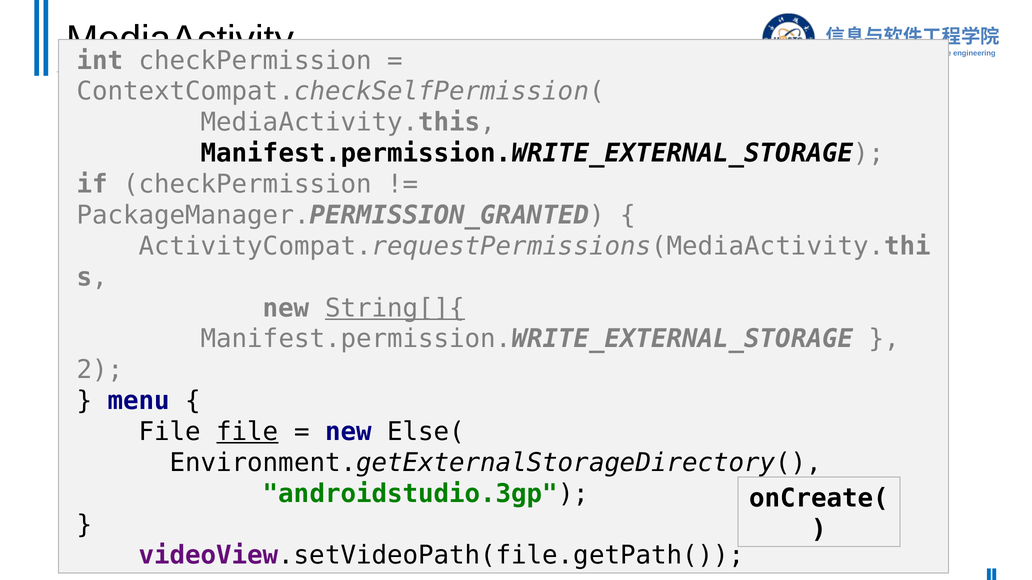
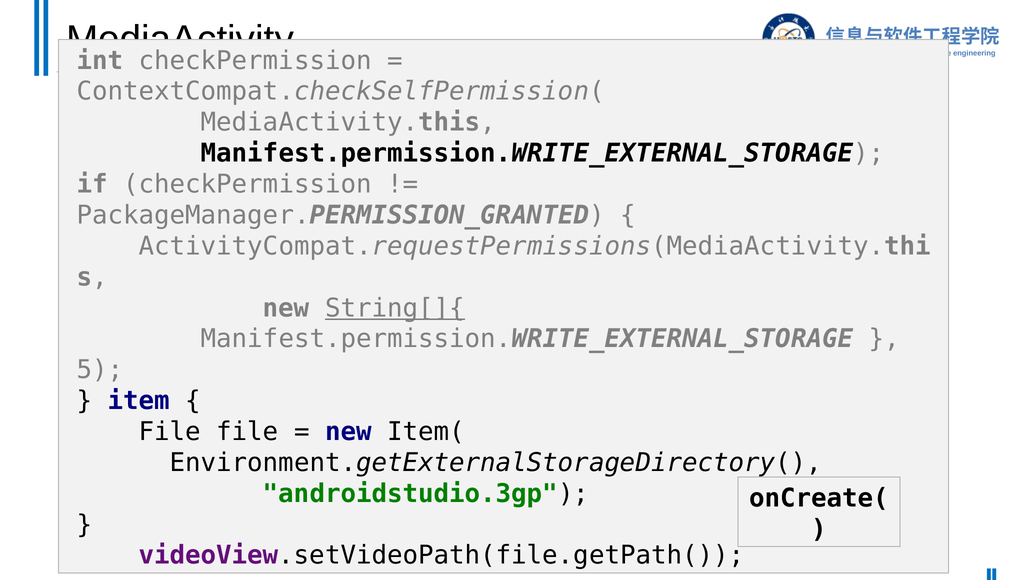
2: 2 -> 5 (100, 370)
menu: menu -> item (139, 401)
file underline: present -> none (247, 432)
Else(: Else( -> Item( (426, 432)
